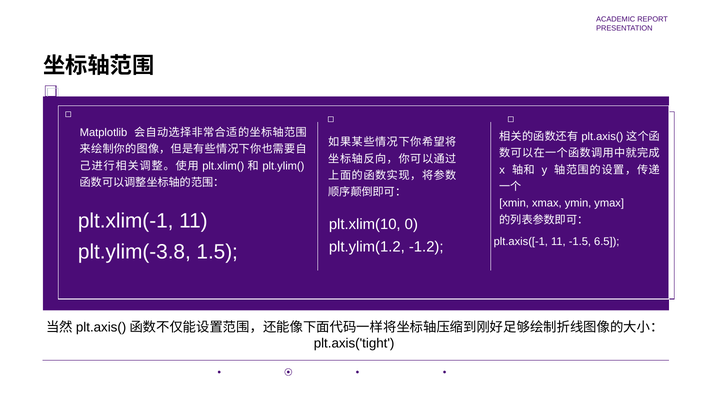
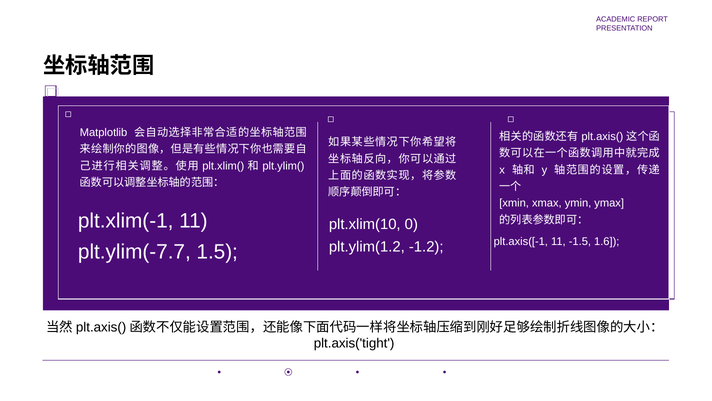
6.5: 6.5 -> 1.6 (607, 241)
plt.ylim(-3.8: plt.ylim(-3.8 -> plt.ylim(-7.7 (134, 252)
